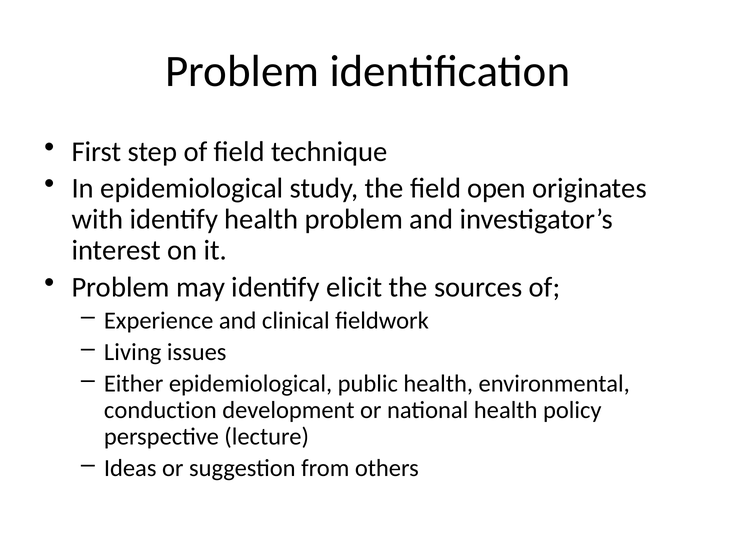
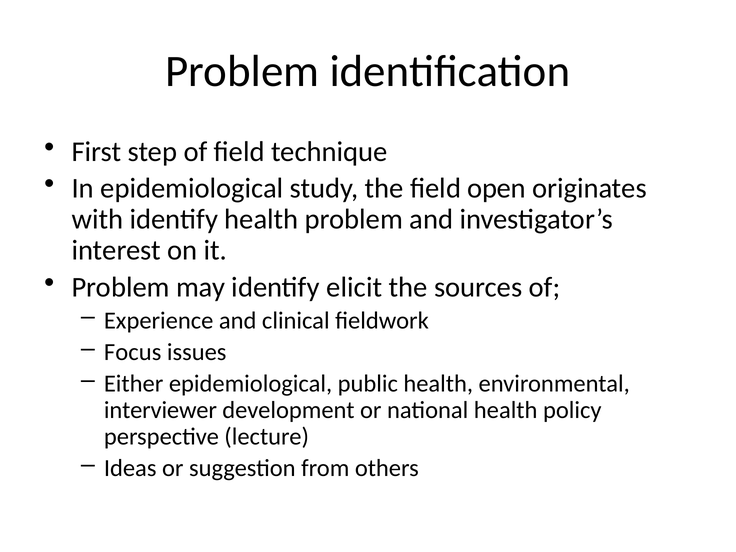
Living: Living -> Focus (133, 352)
conduction: conduction -> interviewer (160, 410)
